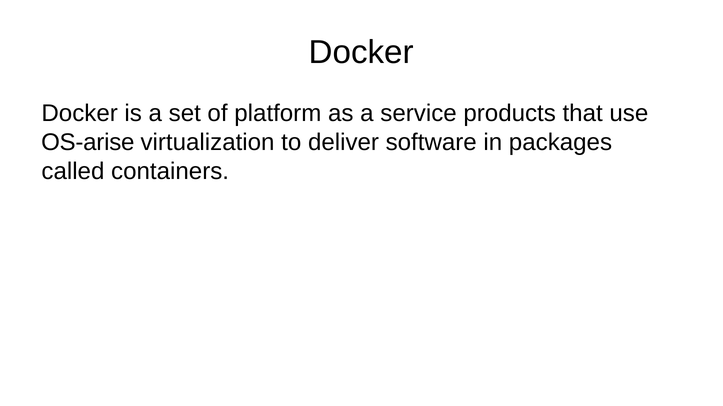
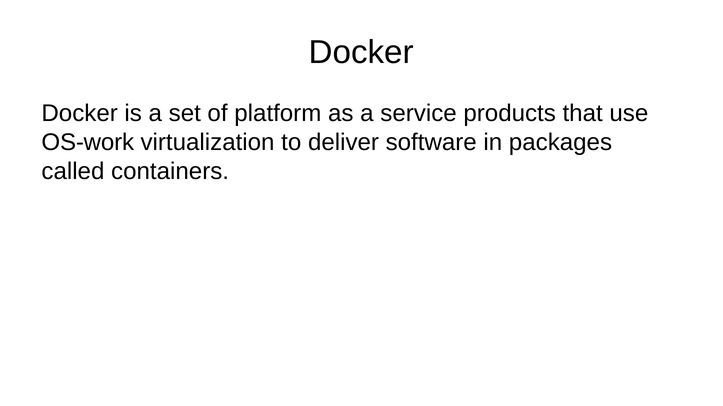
OS-arise: OS-arise -> OS-work (88, 143)
